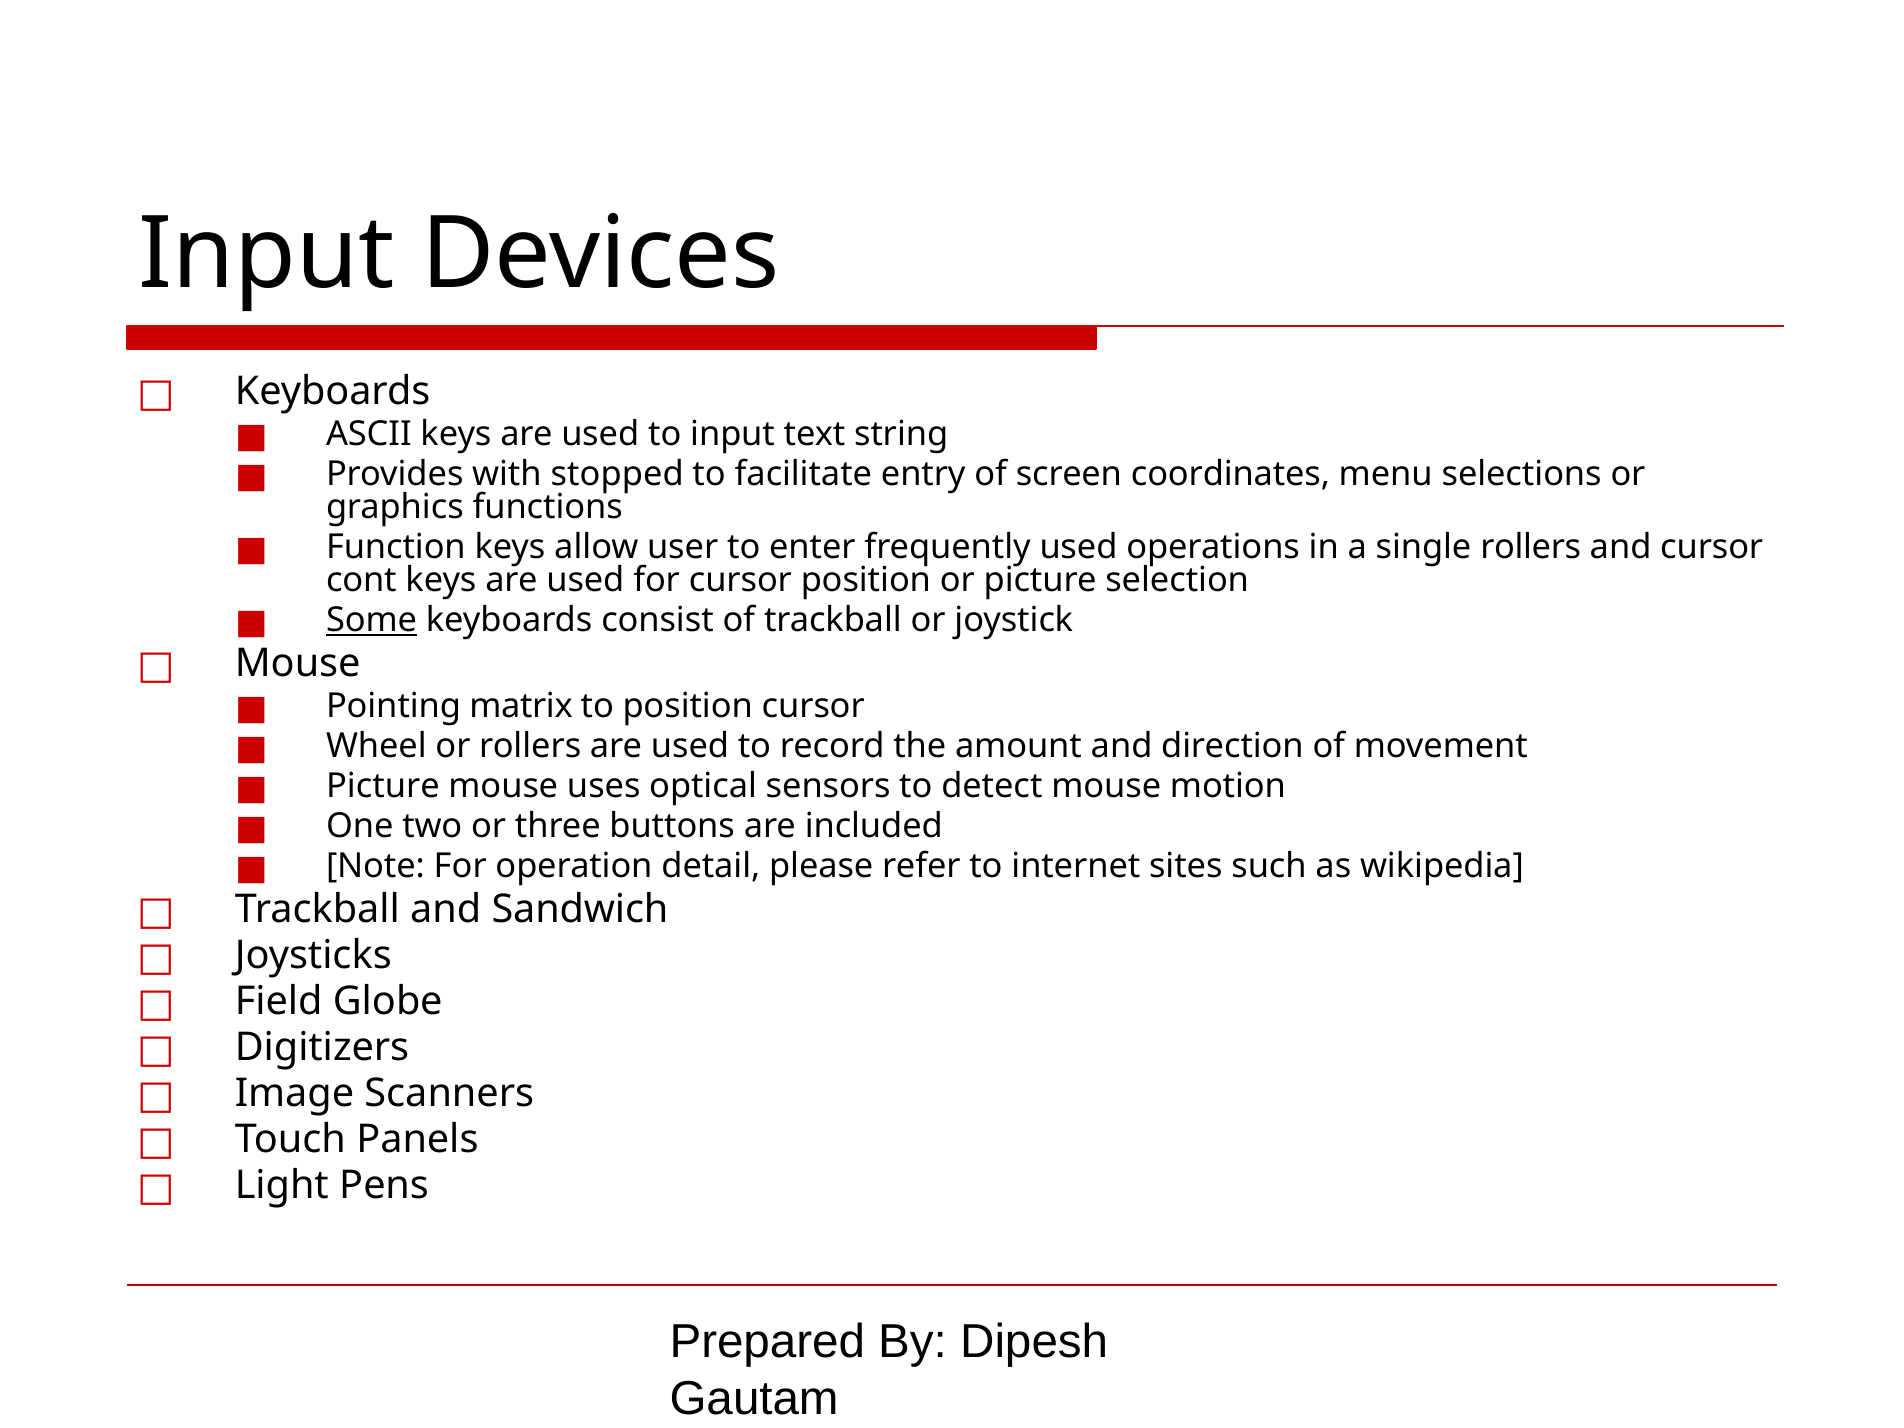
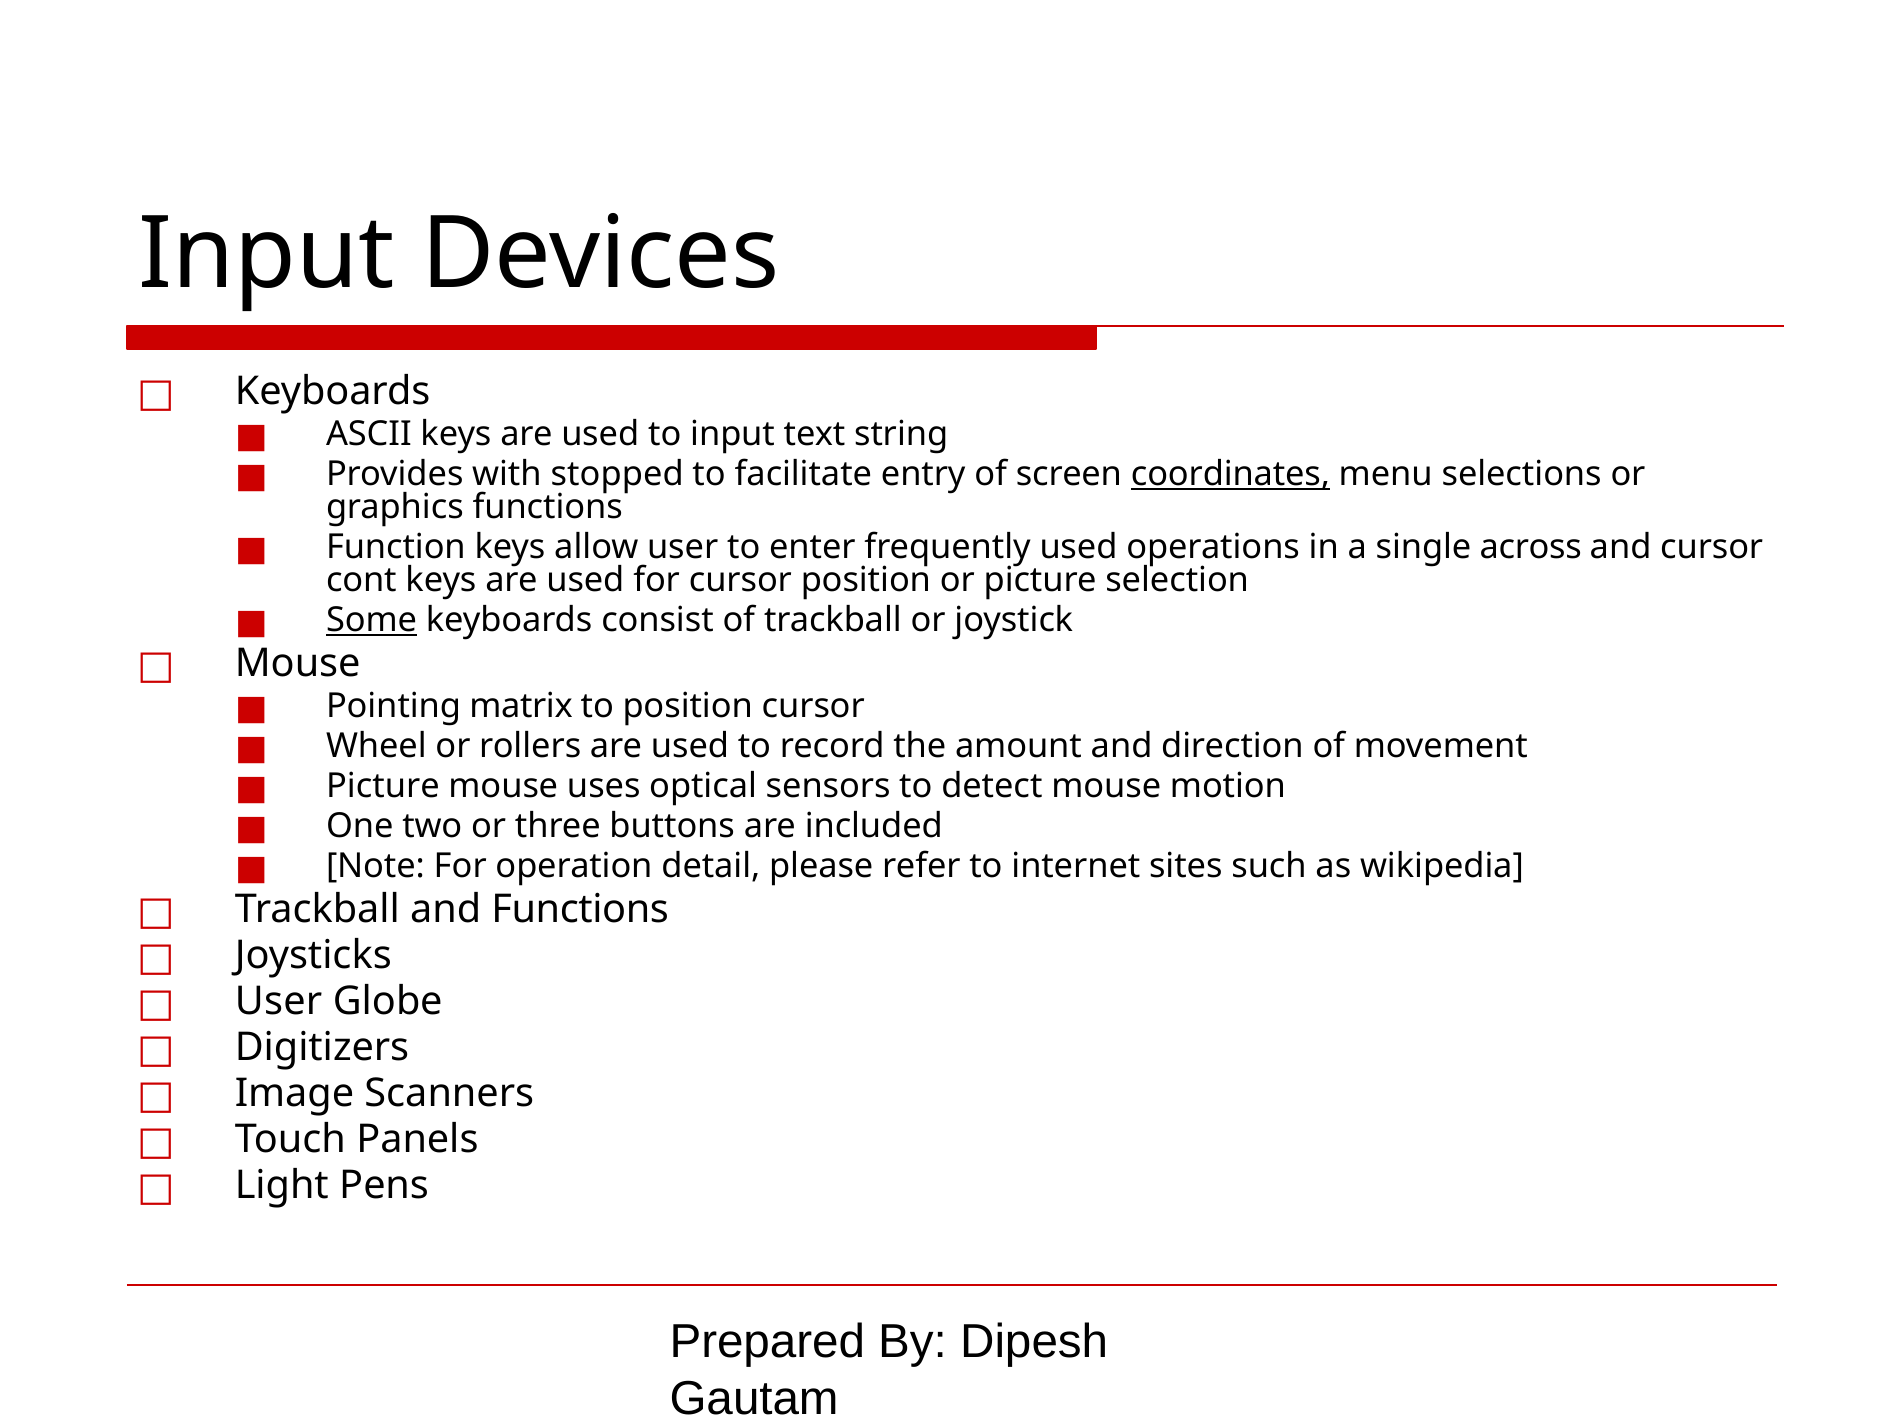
coordinates underline: none -> present (1230, 474)
single rollers: rollers -> across (1531, 547)
and Sandwich: Sandwich -> Functions (580, 910)
Field: Field -> User (279, 1002)
